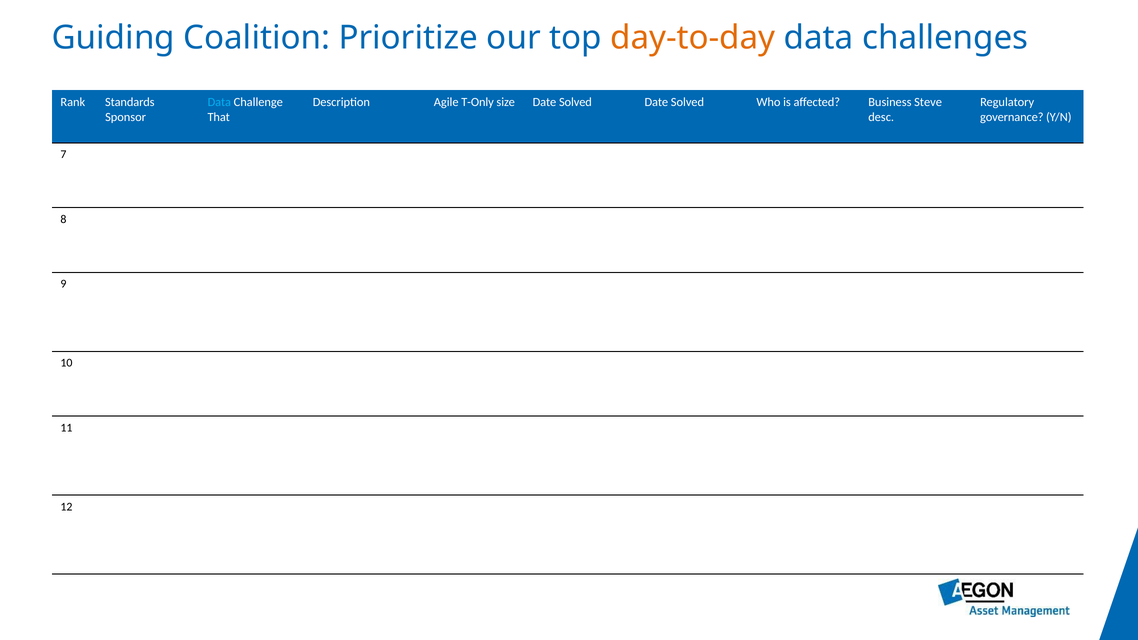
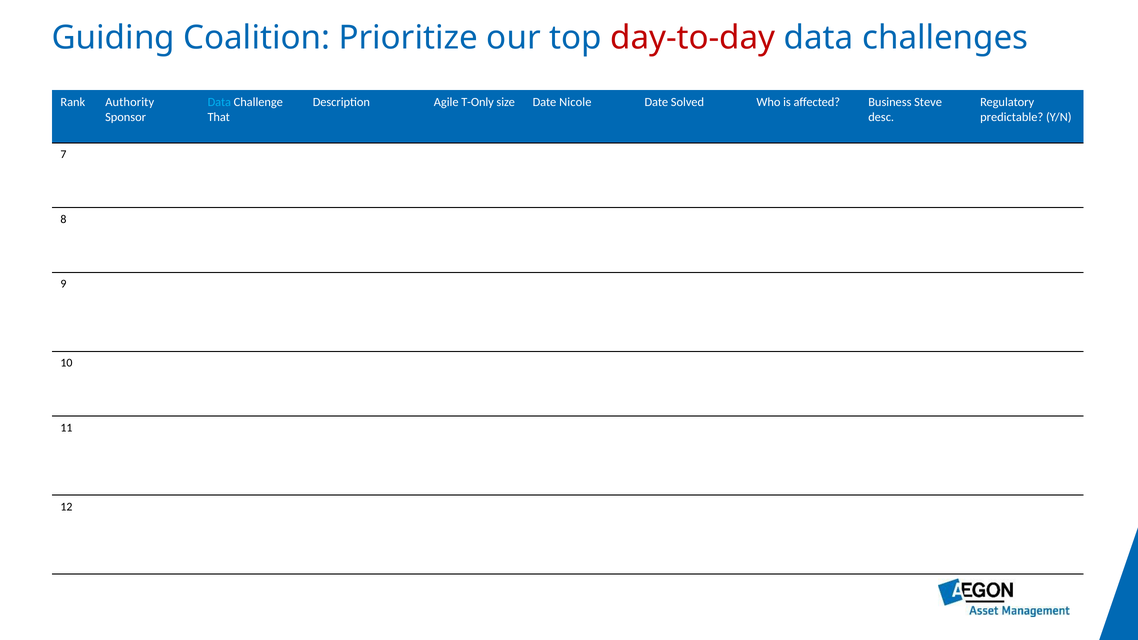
day-to-day colour: orange -> red (693, 38)
Standards: Standards -> Authority (130, 102)
size Date Solved: Solved -> Nicole (575, 102)
governance: governance -> predictable (1012, 117)
